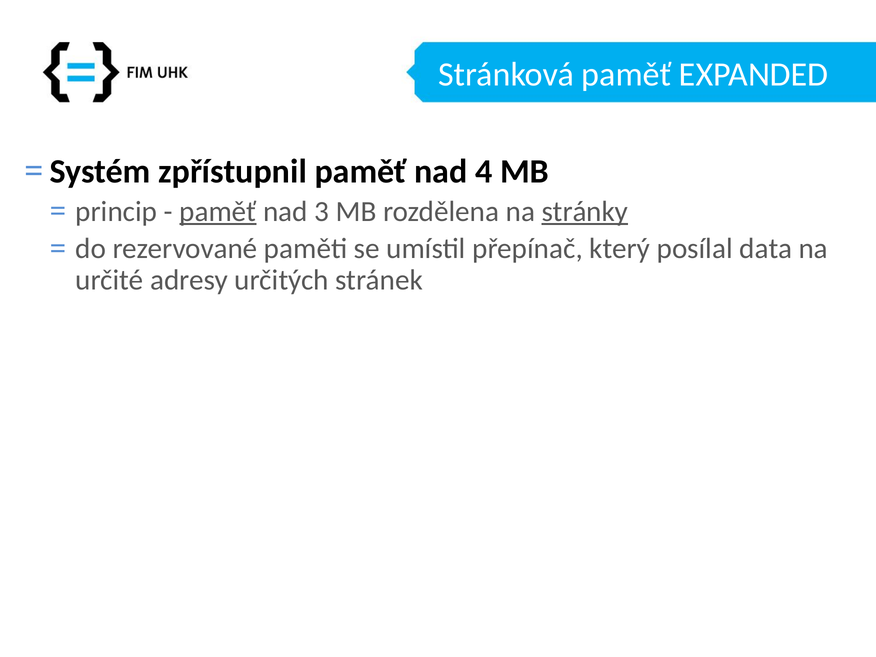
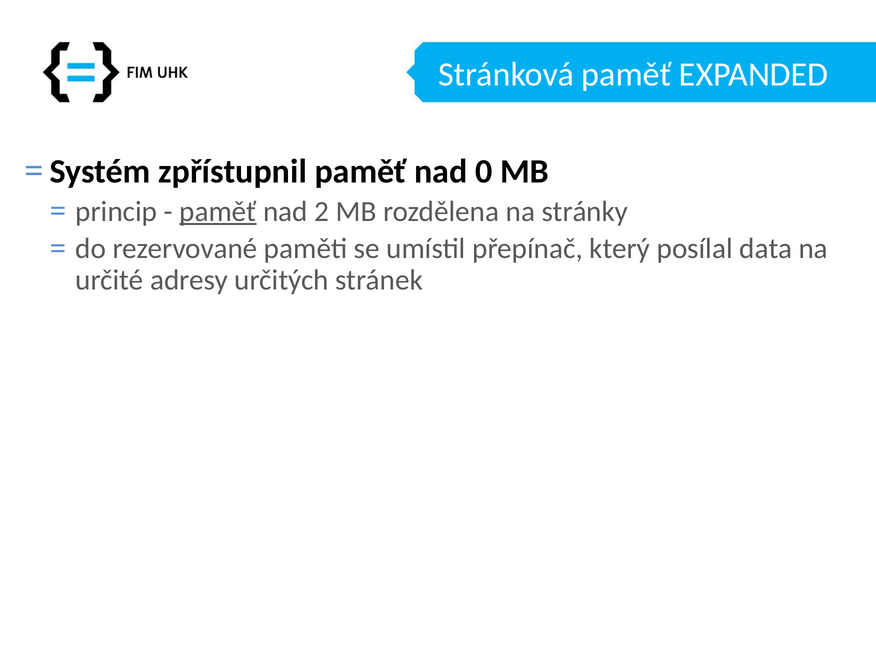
4: 4 -> 0 (484, 171)
3: 3 -> 2 (322, 211)
stránky underline: present -> none (585, 211)
